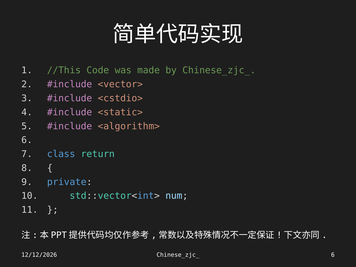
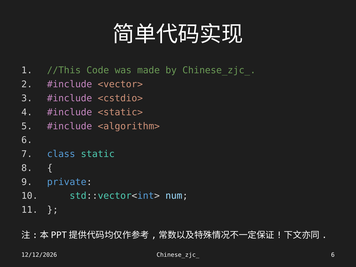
return: return -> static (98, 154)
